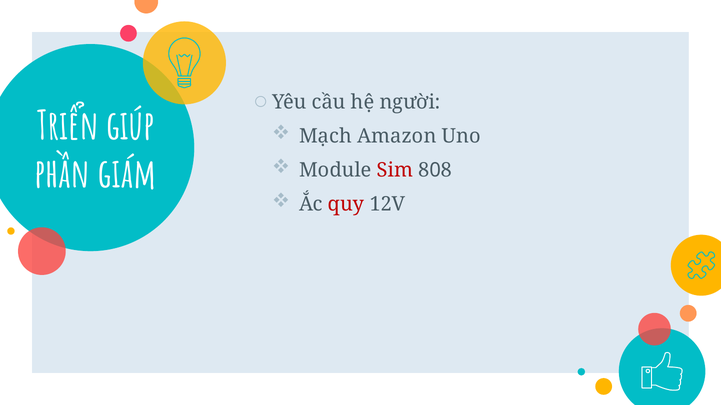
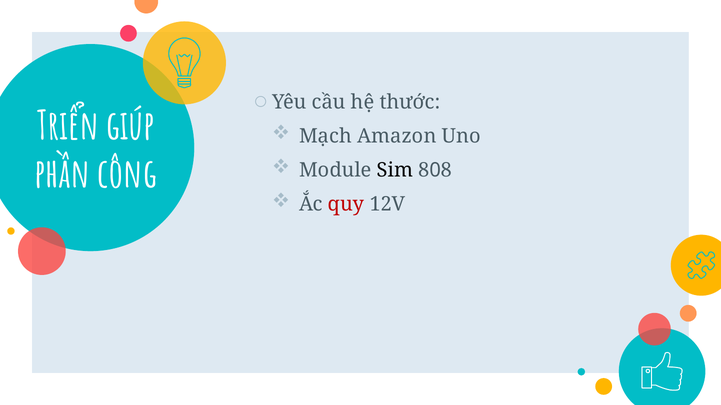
người: người -> thước (410, 102)
giám: giám -> công (127, 175)
Sim colour: red -> black (395, 170)
